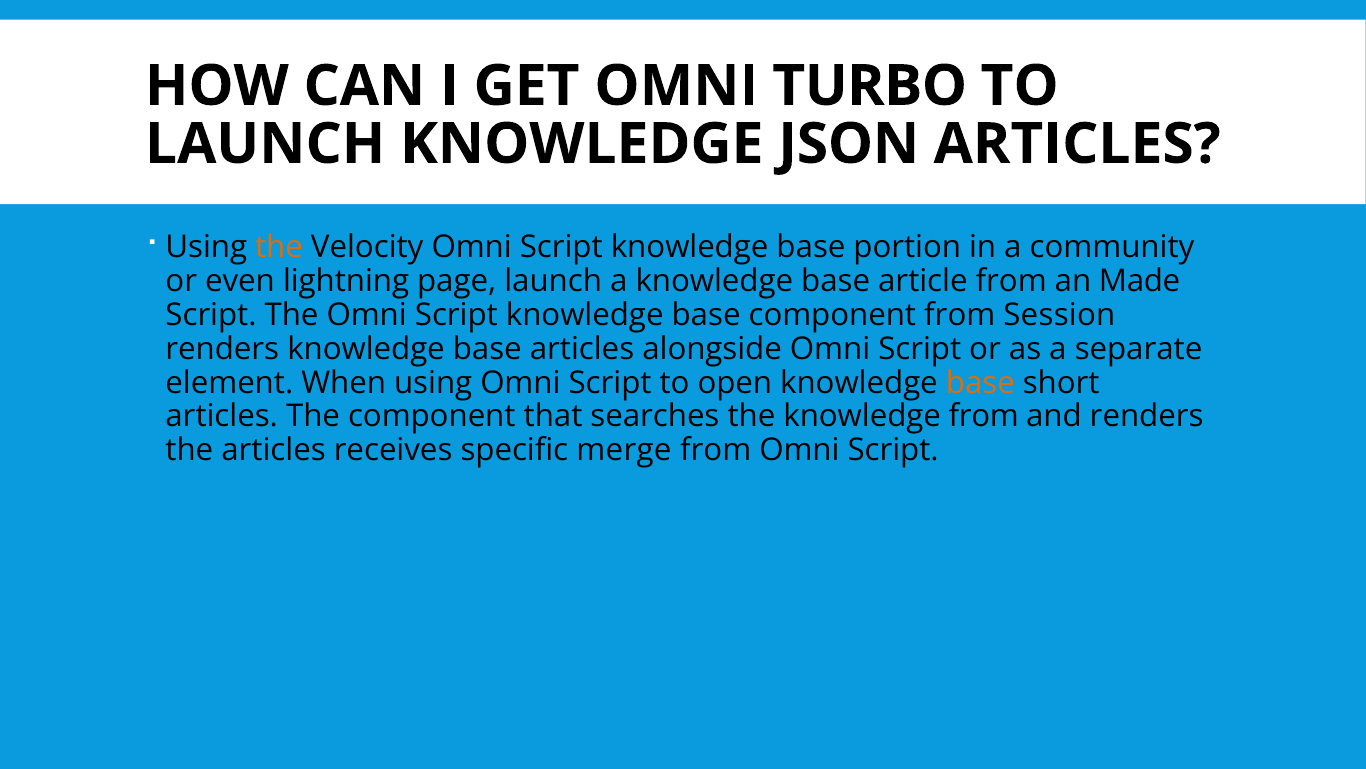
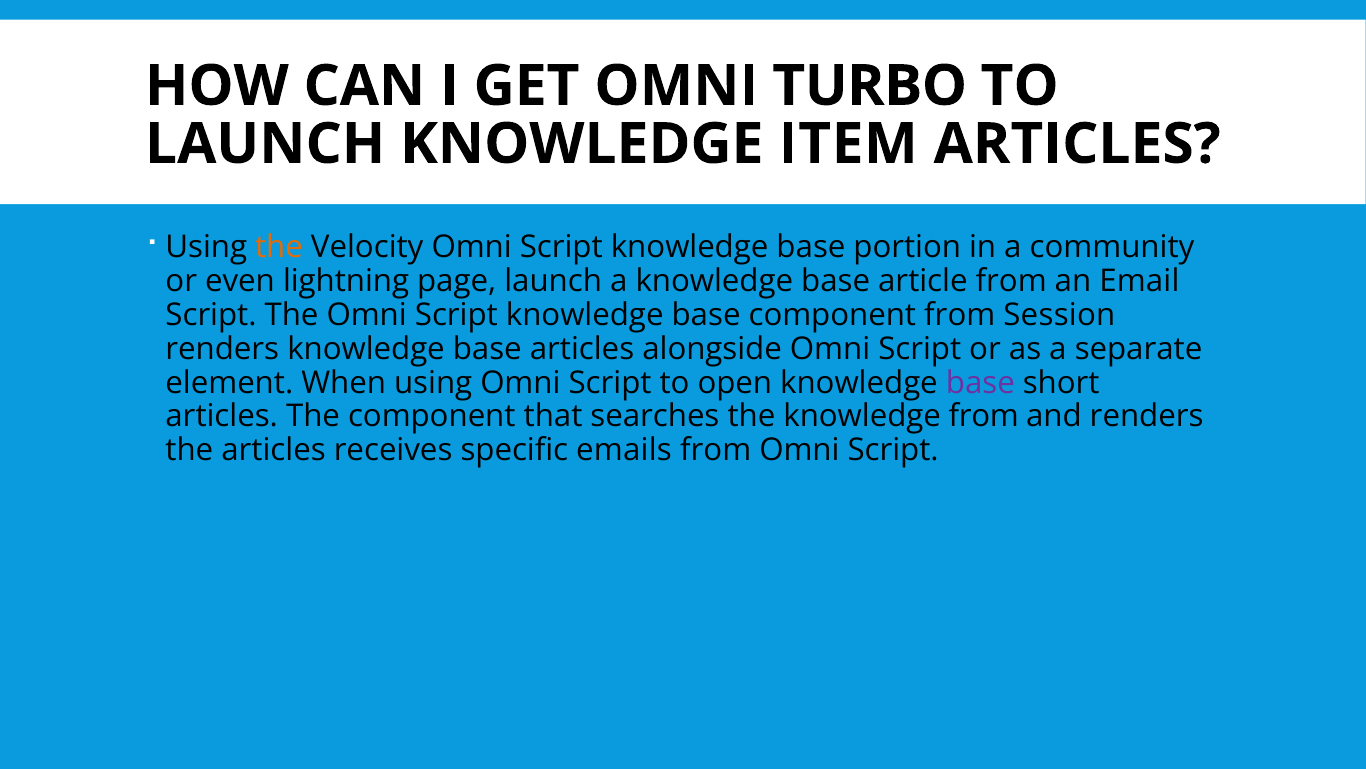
JSON: JSON -> ITEM (848, 144)
Made: Made -> Email (1139, 281)
base colour: orange -> purple (980, 382)
merge: merge -> emails (624, 450)
